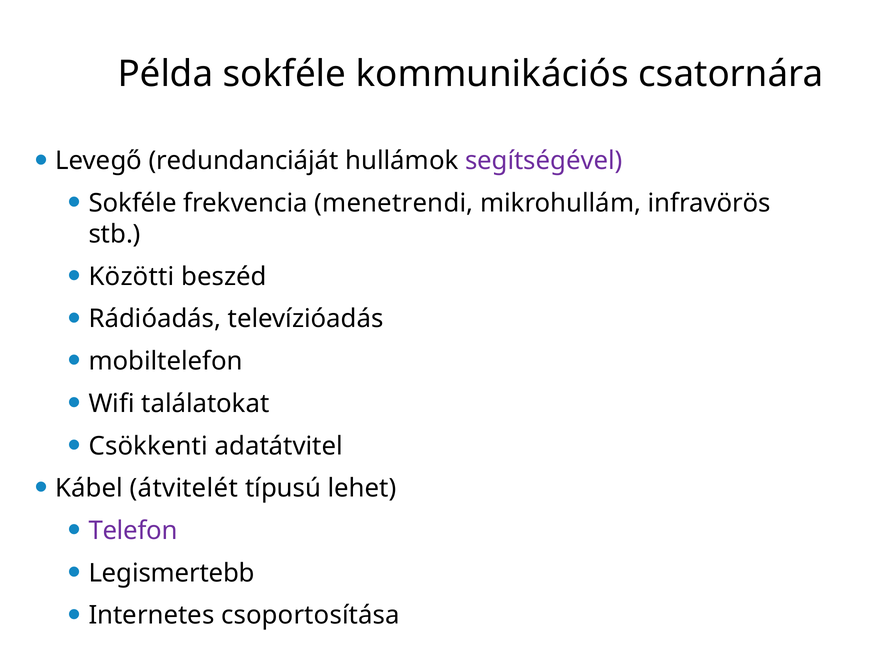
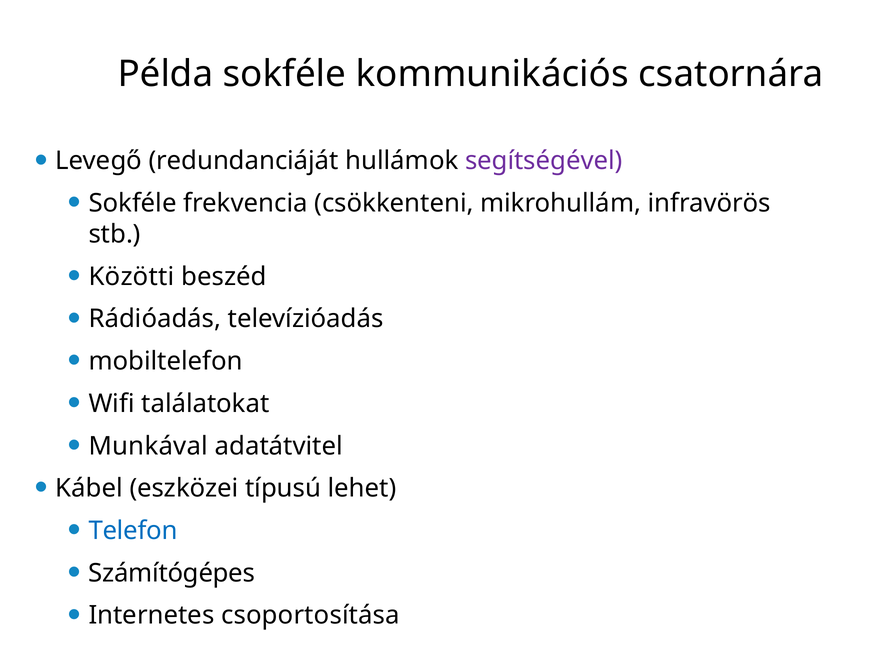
menetrendi: menetrendi -> csökkenteni (394, 203)
Csökkenti: Csökkenti -> Munkával (148, 446)
átvitelét: átvitelét -> eszközei (184, 488)
Telefon colour: purple -> blue (133, 531)
Legismertebb: Legismertebb -> Számítógépes (172, 573)
